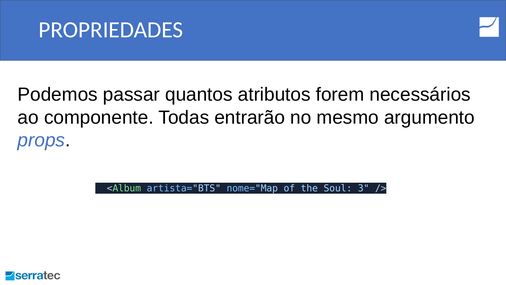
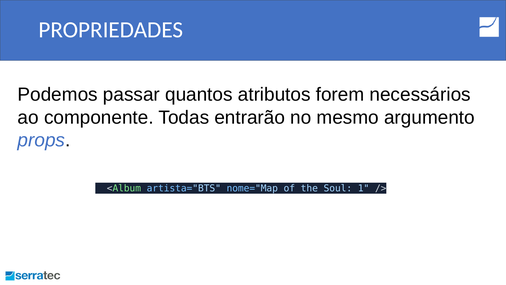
3: 3 -> 1 (364, 188)
